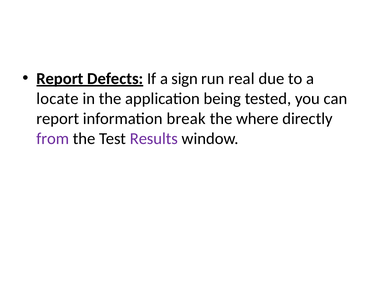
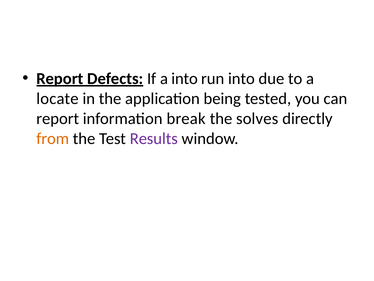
a sign: sign -> into (185, 78)
run real: real -> into (242, 78)
where: where -> solves (257, 118)
from colour: purple -> orange (53, 138)
